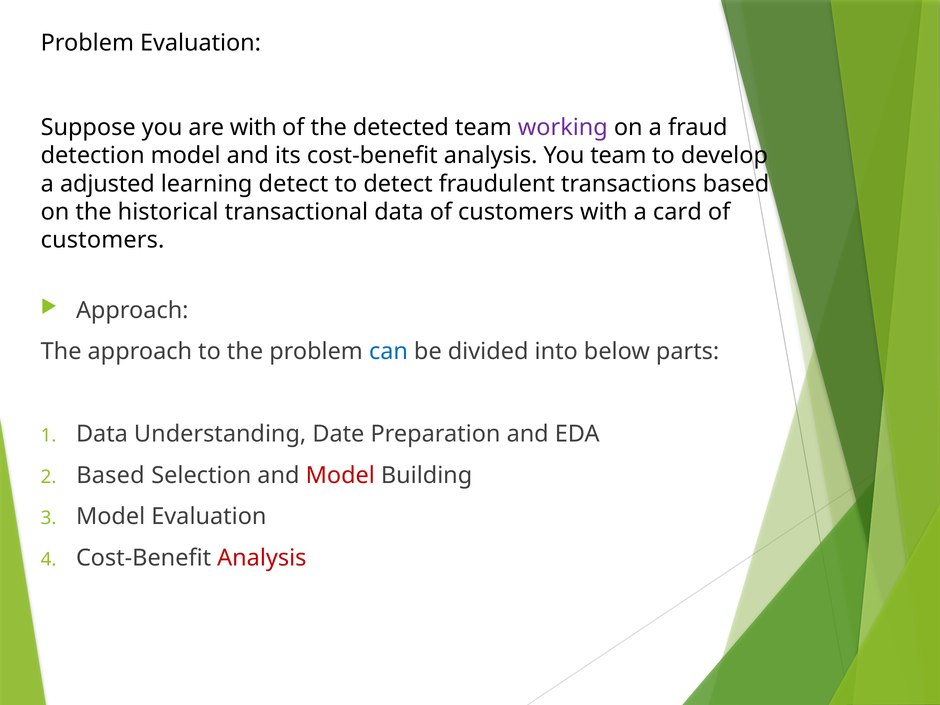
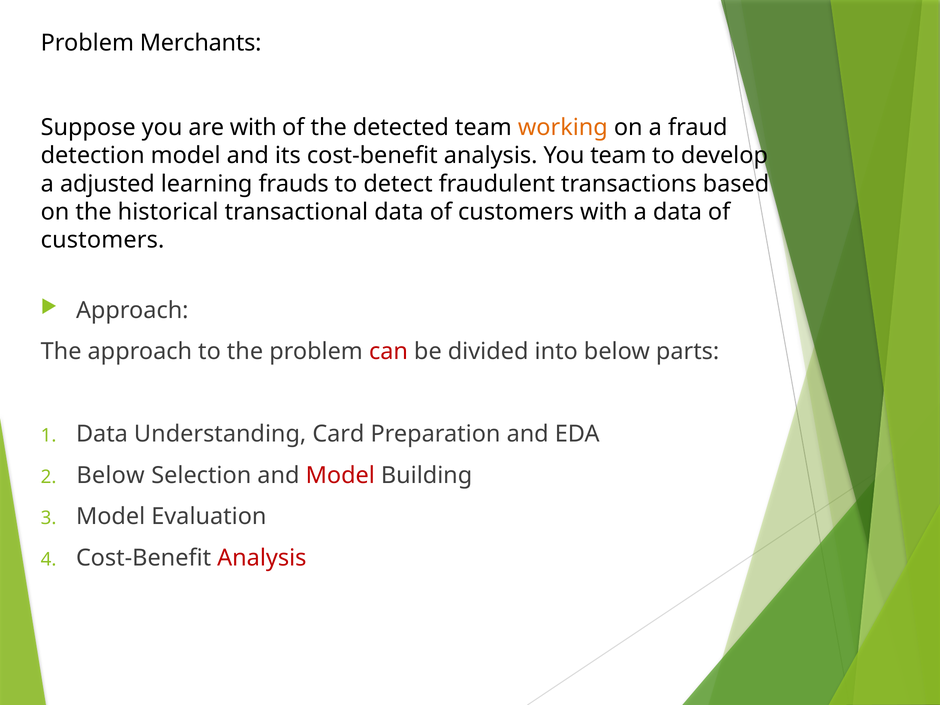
Problem Evaluation: Evaluation -> Merchants (201, 43)
working colour: purple -> orange (563, 127)
learning detect: detect -> frauds (294, 184)
a card: card -> data (677, 212)
can colour: blue -> red (389, 352)
Date: Date -> Card (338, 434)
Based: Based -> Below (110, 475)
